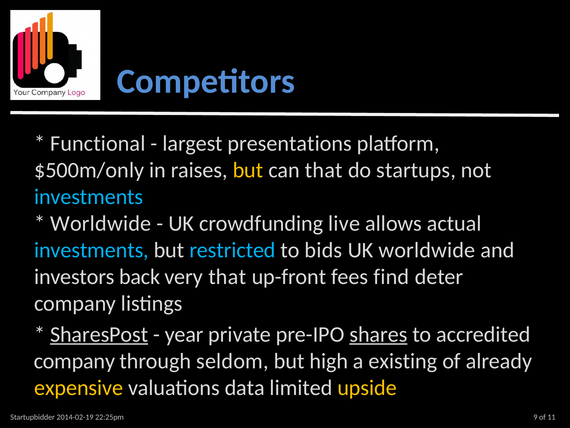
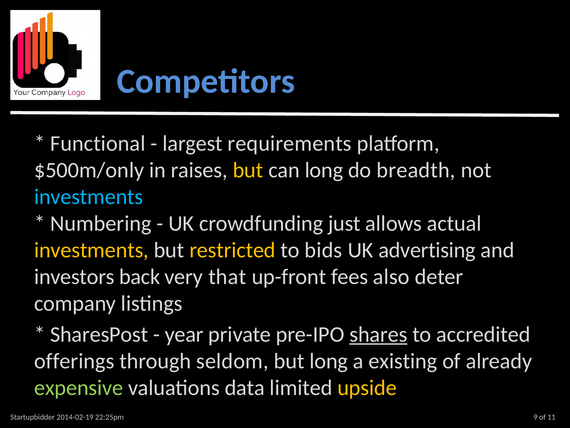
presentations: presentations -> requirements (290, 143)
can that: that -> long (324, 170)
startups: startups -> breadth (416, 170)
Worldwide: Worldwide -> Numbering (101, 223)
live: live -> just (344, 223)
investments colour: light blue -> yellow (91, 250)
restricted colour: light blue -> yellow (232, 250)
UK worldwide: worldwide -> advertising (427, 250)
find: find -> also (391, 276)
SharesPost underline: present -> none (99, 334)
company: company -> offerings (74, 361)
but high: high -> long (329, 361)
expensive colour: yellow -> light green (79, 387)
